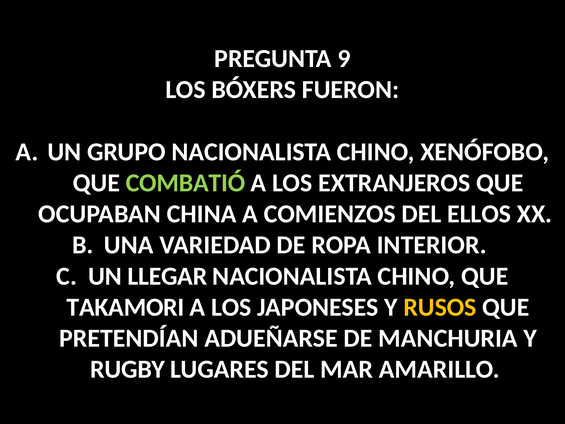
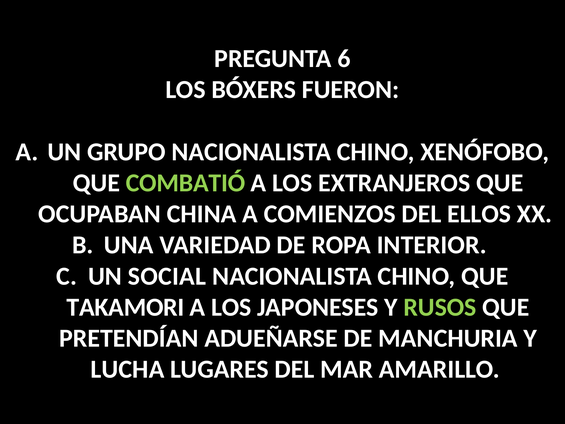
9: 9 -> 6 (344, 58)
LLEGAR: LLEGAR -> SOCIAL (167, 276)
RUSOS colour: yellow -> light green (440, 307)
RUGBY: RUGBY -> LUCHA (127, 369)
